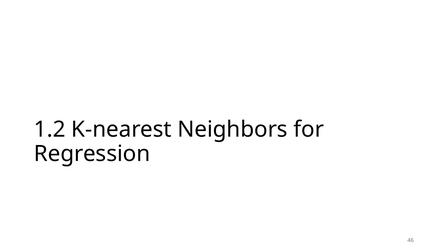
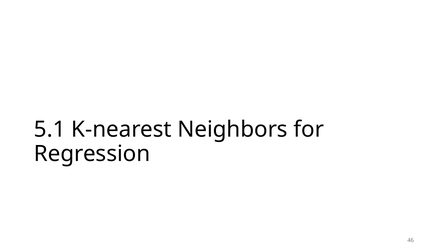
1.2: 1.2 -> 5.1 (50, 130)
